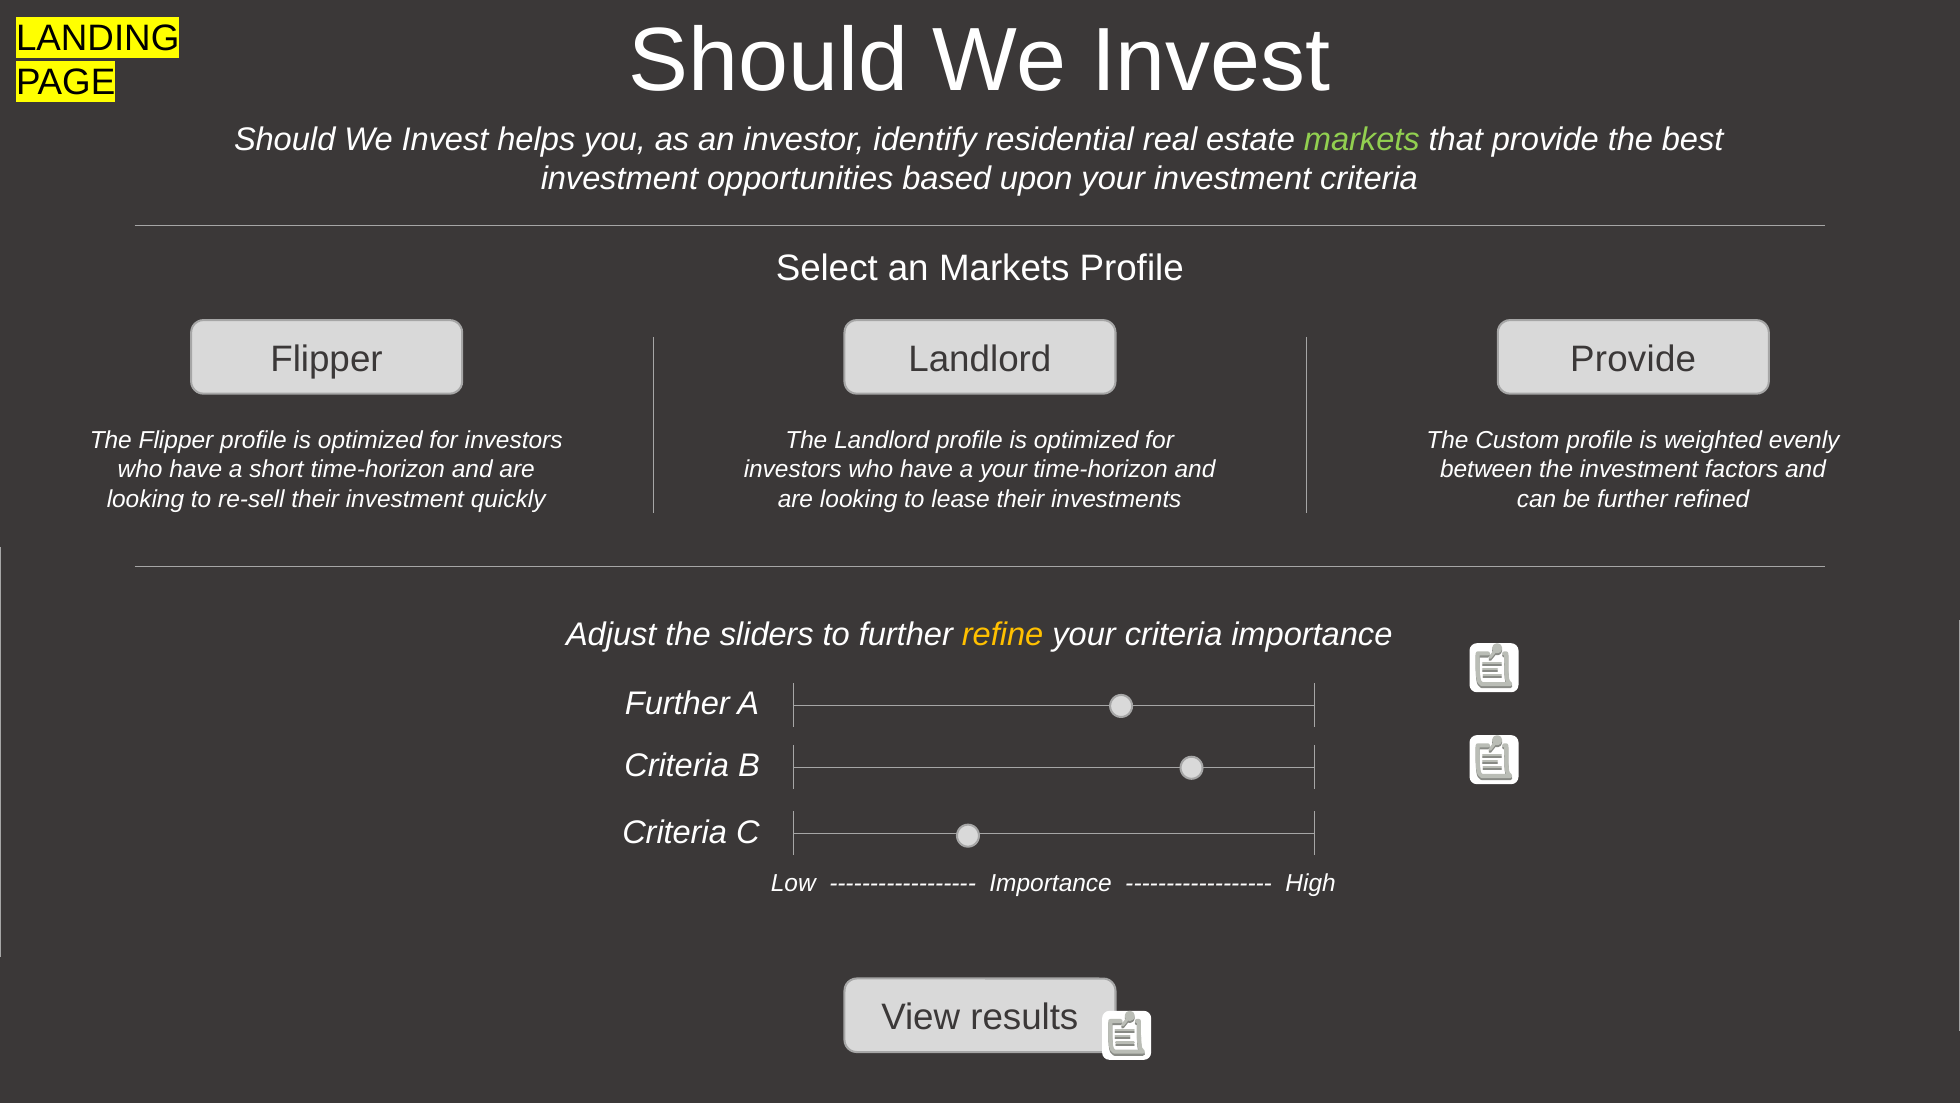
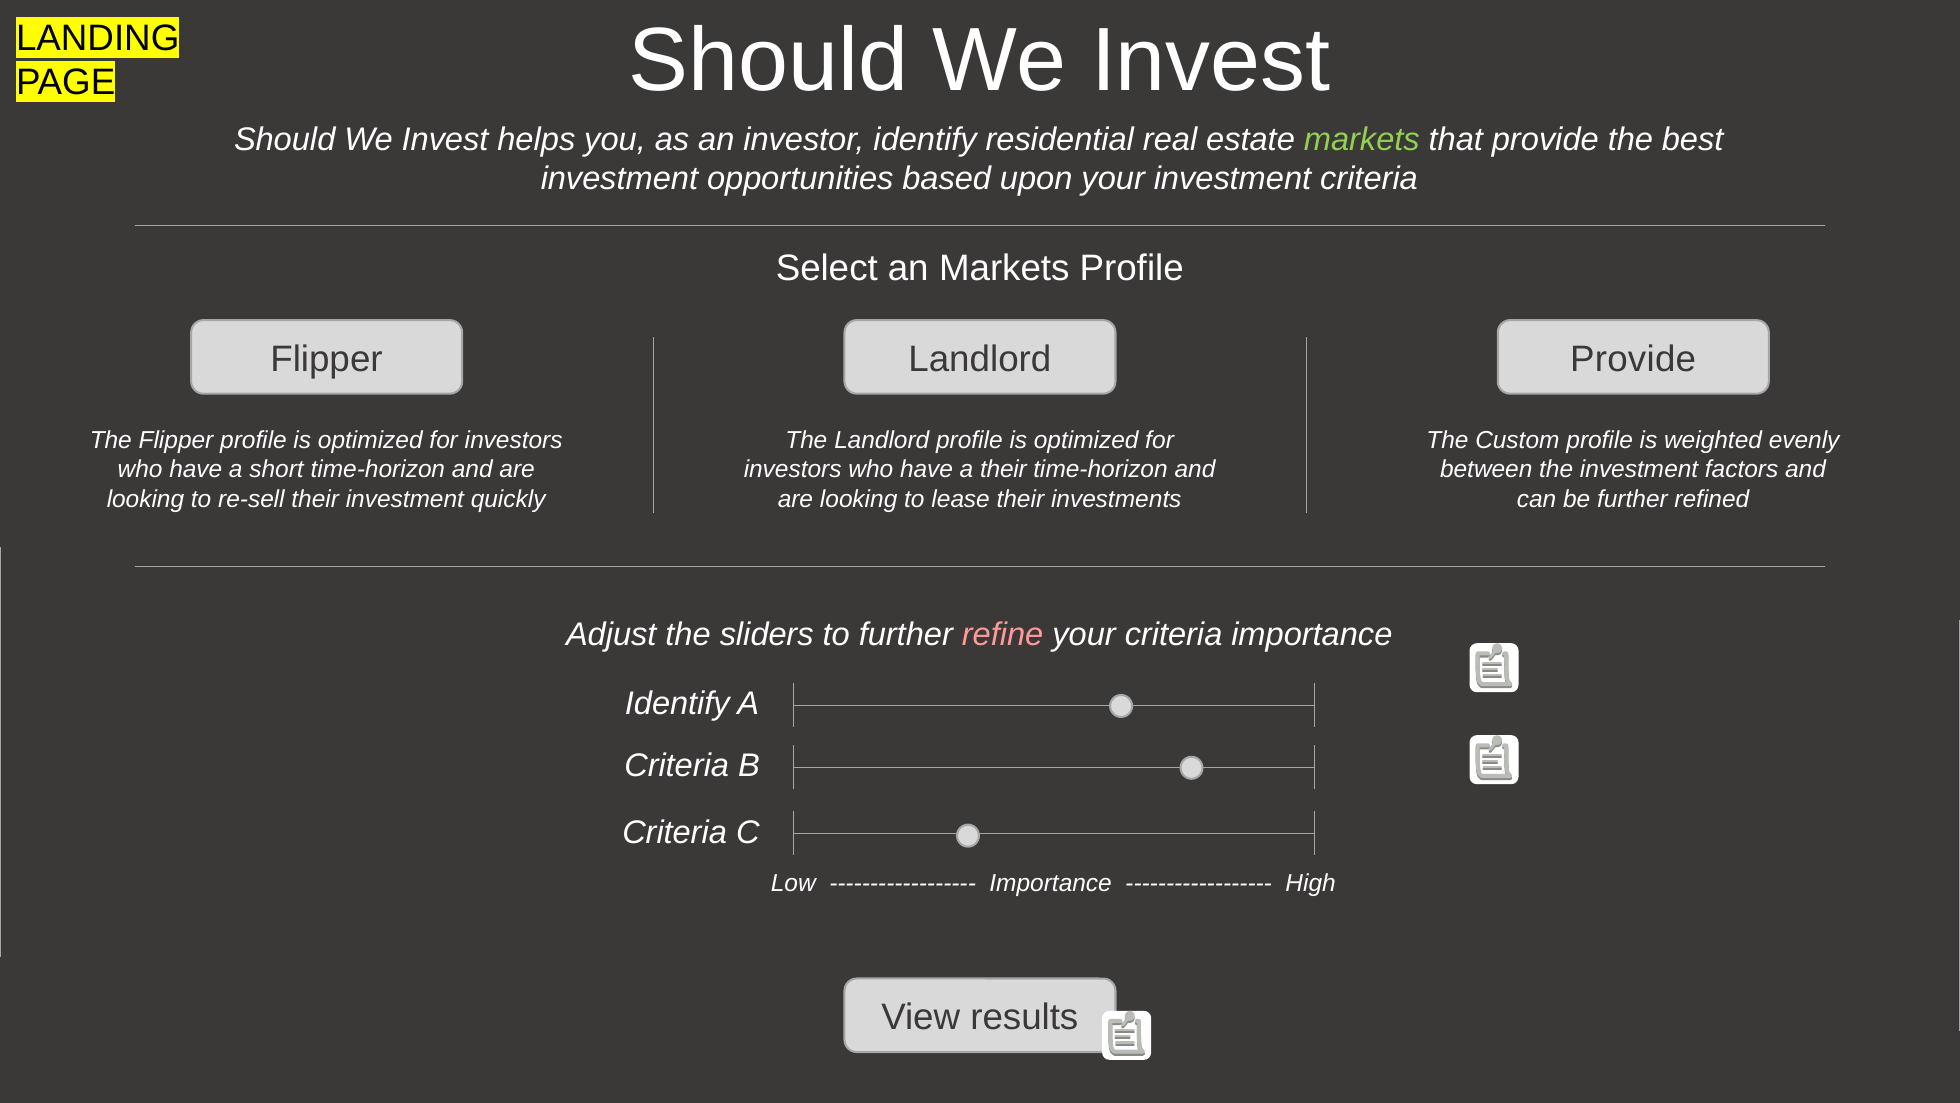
a your: your -> their (1003, 469)
refine colour: yellow -> pink (1003, 634)
Further: Further -> Identify (677, 704)
